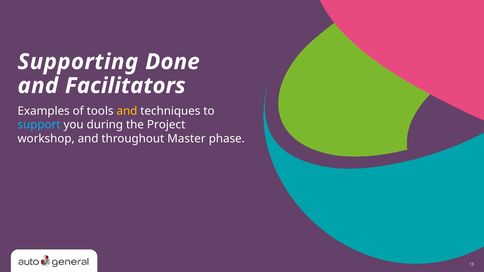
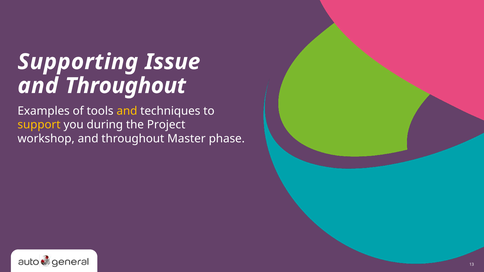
Done: Done -> Issue (173, 62)
Facilitators: Facilitators -> Throughout (125, 86)
support colour: light blue -> yellow (39, 125)
